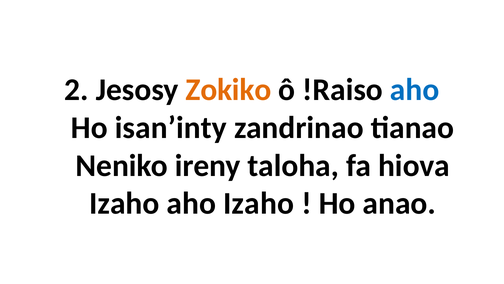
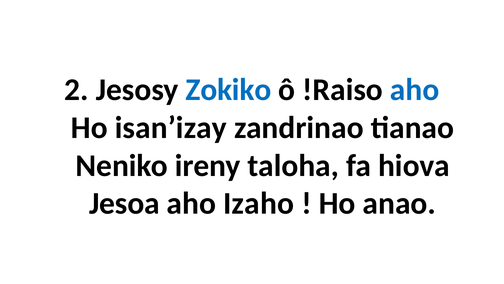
Zokiko colour: orange -> blue (228, 90)
isan’inty: isan’inty -> isan’izay (171, 128)
Izaho: Izaho -> Jesoa (124, 203)
